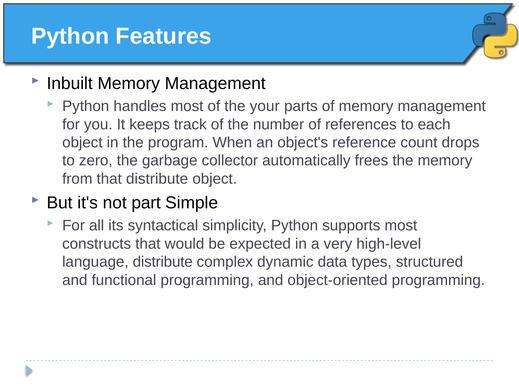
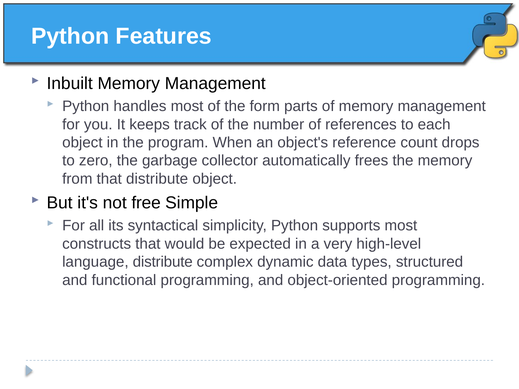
your: your -> form (265, 106)
part: part -> free (146, 203)
